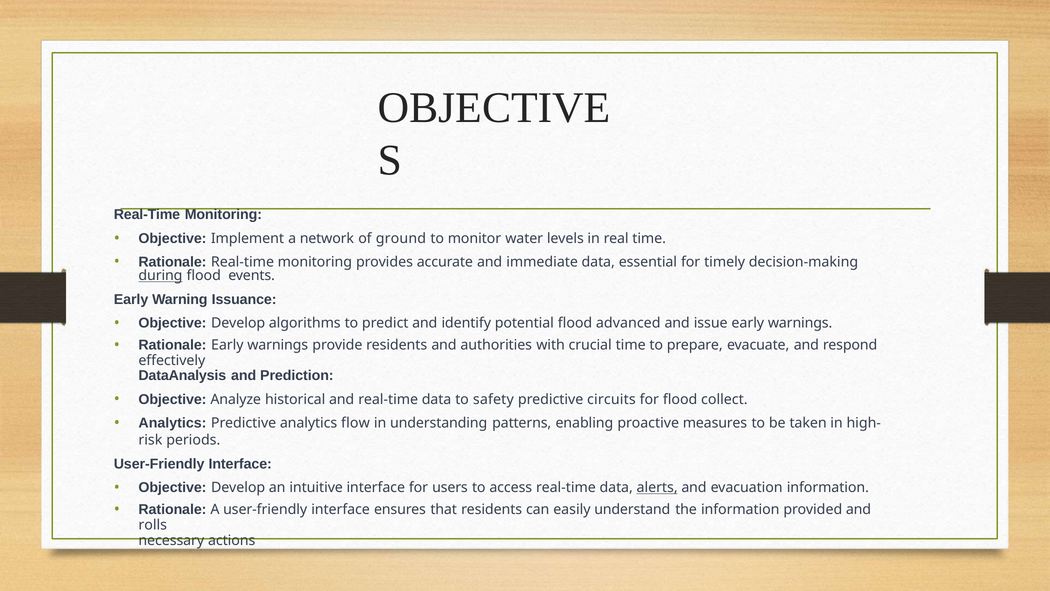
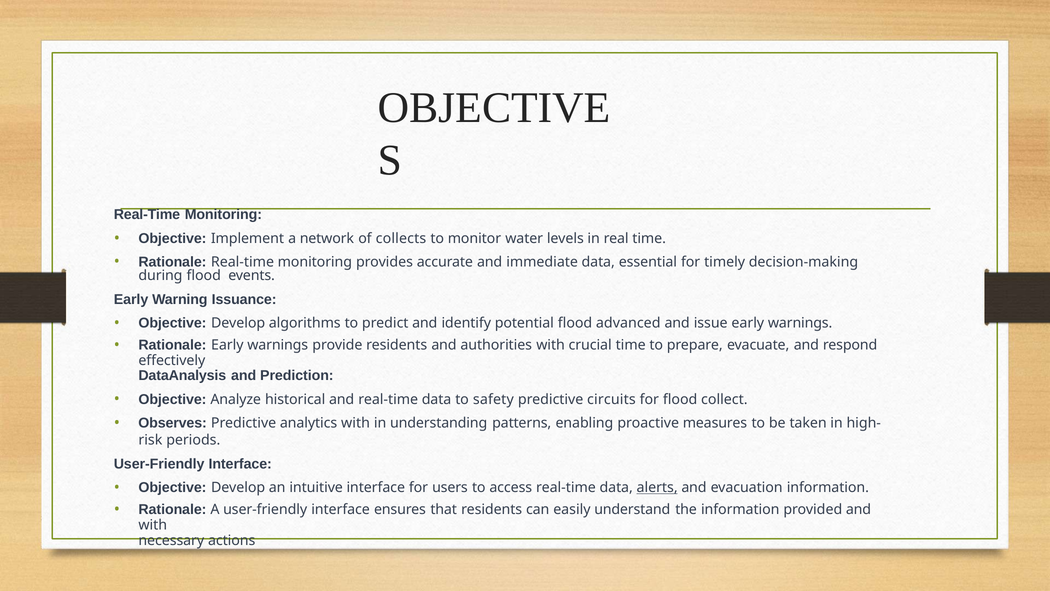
ground: ground -> collects (401, 238)
during underline: present -> none (160, 275)
Analytics: Analytics -> Observes (173, 423)
analytics flow: flow -> with (356, 423)
rolls: rolls -> with (153, 525)
